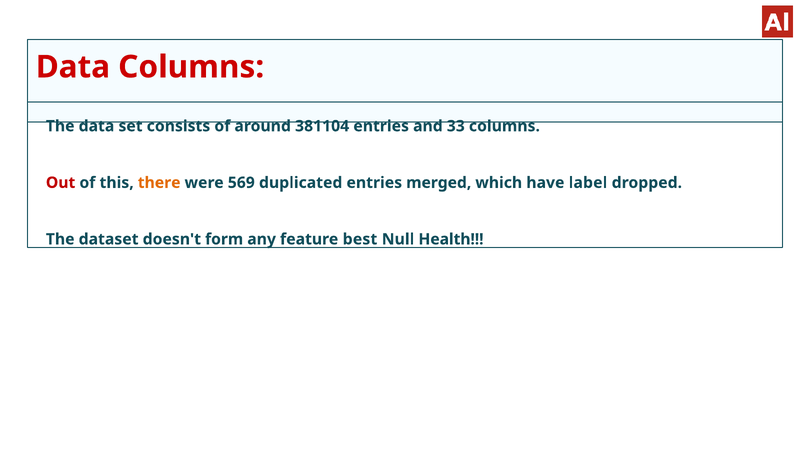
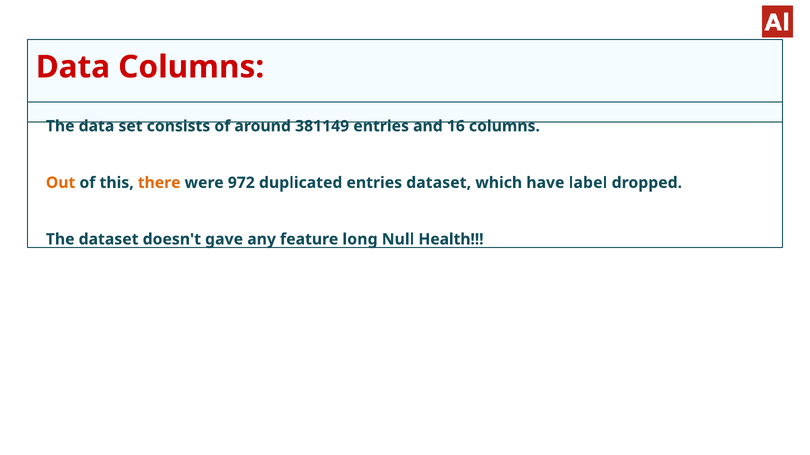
381104: 381104 -> 381149 (322, 126)
33: 33 -> 16 (456, 126)
Out colour: red -> orange (61, 183)
569: 569 -> 972 (241, 183)
entries merged: merged -> dataset (439, 183)
form: form -> gave (224, 240)
best: best -> long (360, 240)
